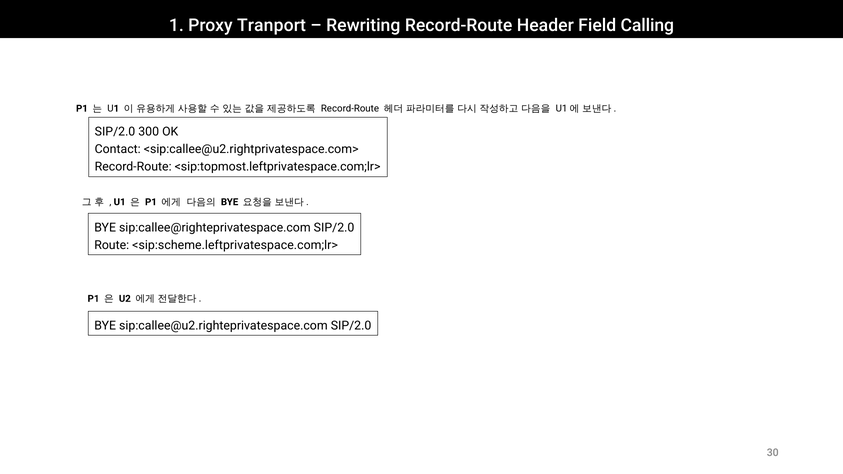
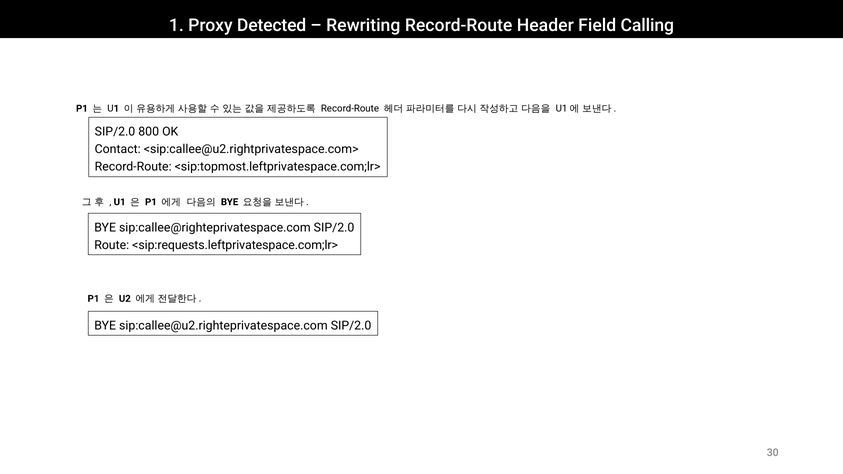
Tranport: Tranport -> Detected (272, 25)
300: 300 -> 800 (149, 132)
<sip:scheme.leftprivatespace.com;lr>: <sip:scheme.leftprivatespace.com;lr> -> <sip:requests.leftprivatespace.com;lr> (235, 245)
